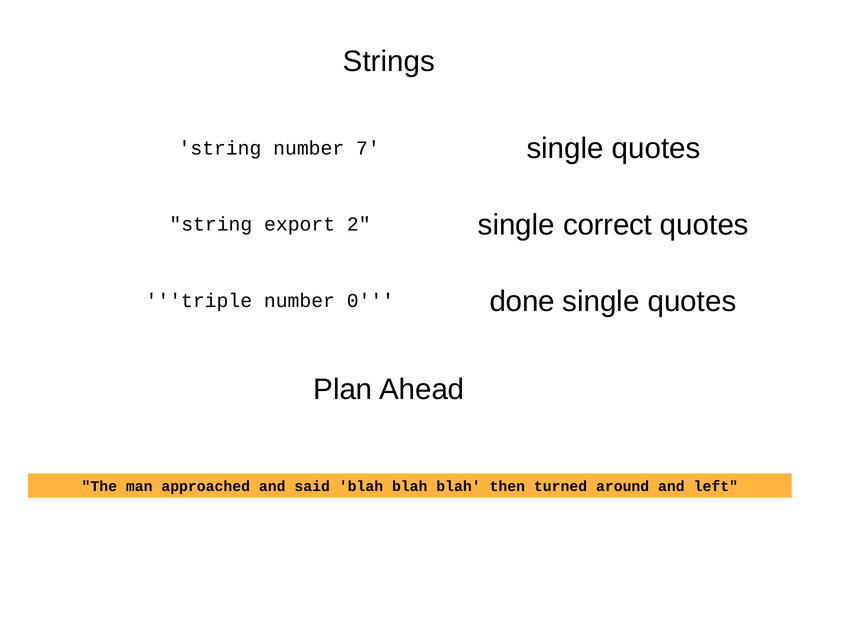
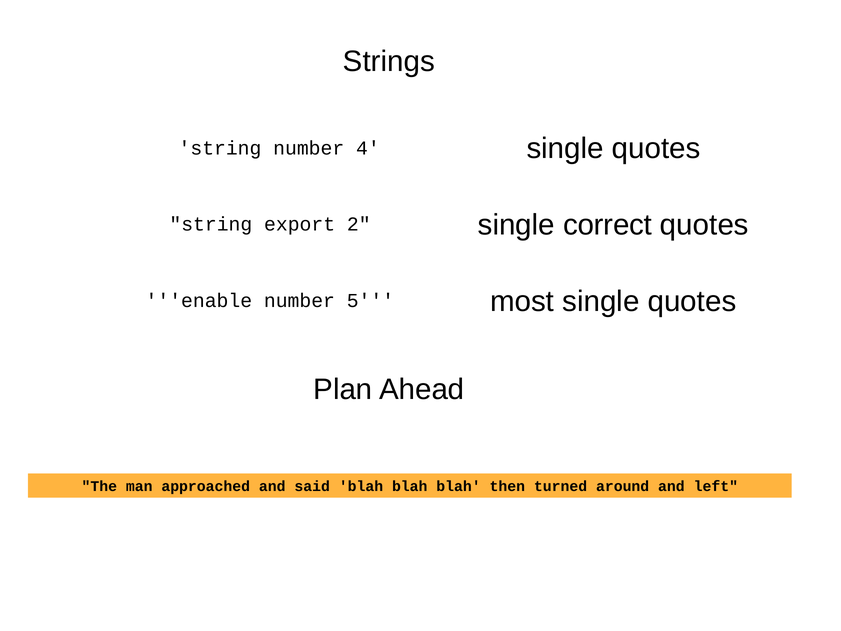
7: 7 -> 4 (368, 148)
done: done -> most (522, 301)
triple: triple -> enable (199, 301)
0: 0 -> 5 (370, 301)
